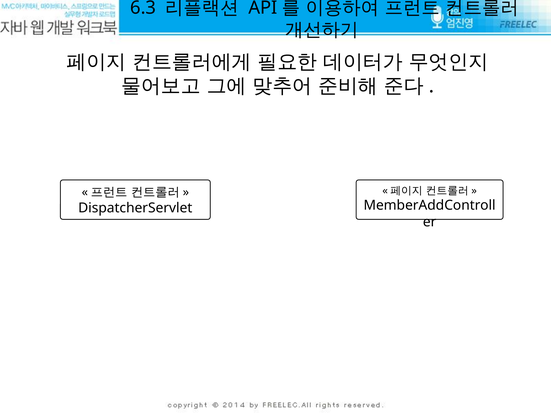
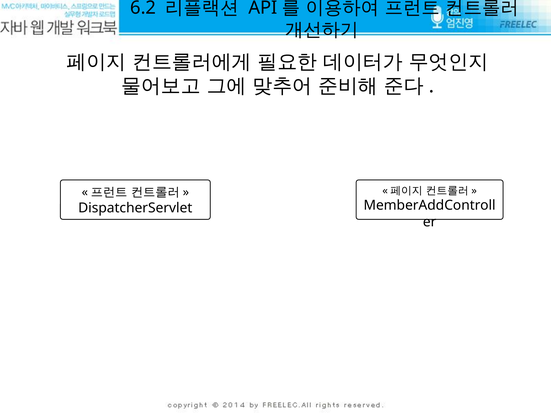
6.3: 6.3 -> 6.2 (143, 8)
